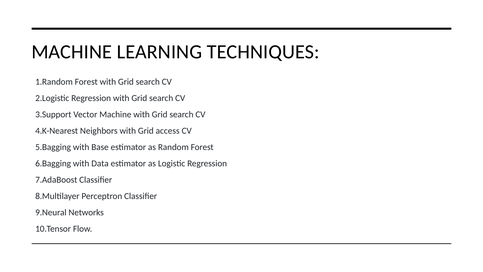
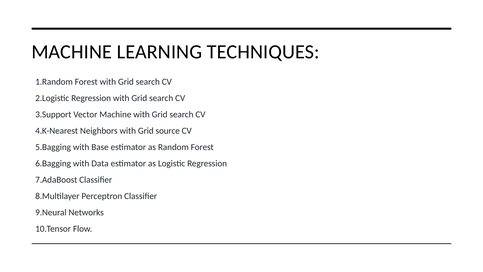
access: access -> source (168, 131)
